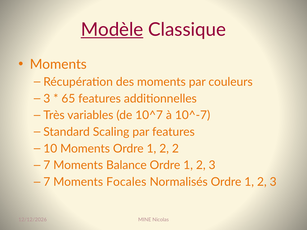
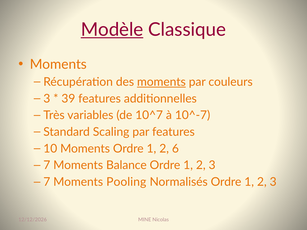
moments underline: none -> present (161, 82)
65: 65 -> 39 (68, 99)
2 2: 2 -> 6 (175, 149)
Focales: Focales -> Pooling (126, 182)
